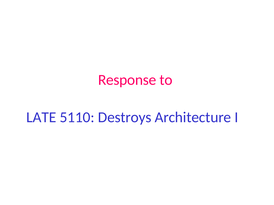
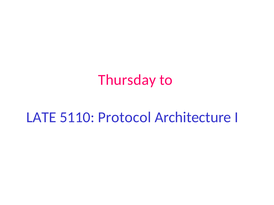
Response: Response -> Thursday (127, 80)
Destroys: Destroys -> Protocol (125, 118)
